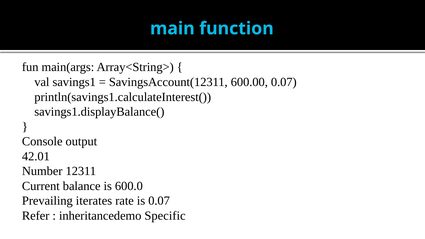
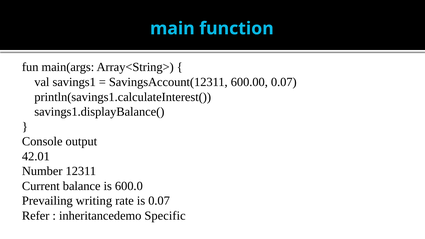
iterates: iterates -> writing (94, 201)
